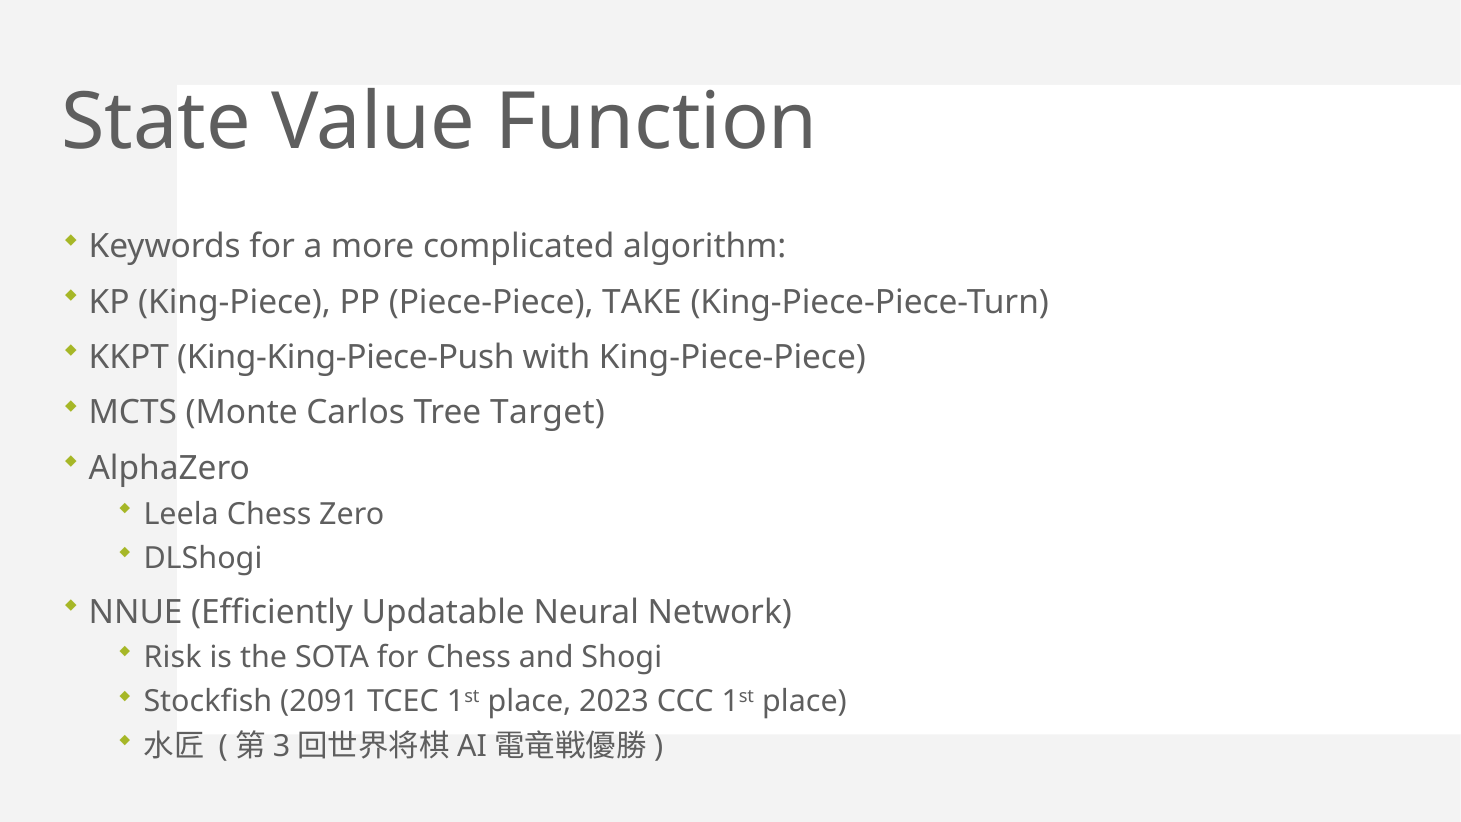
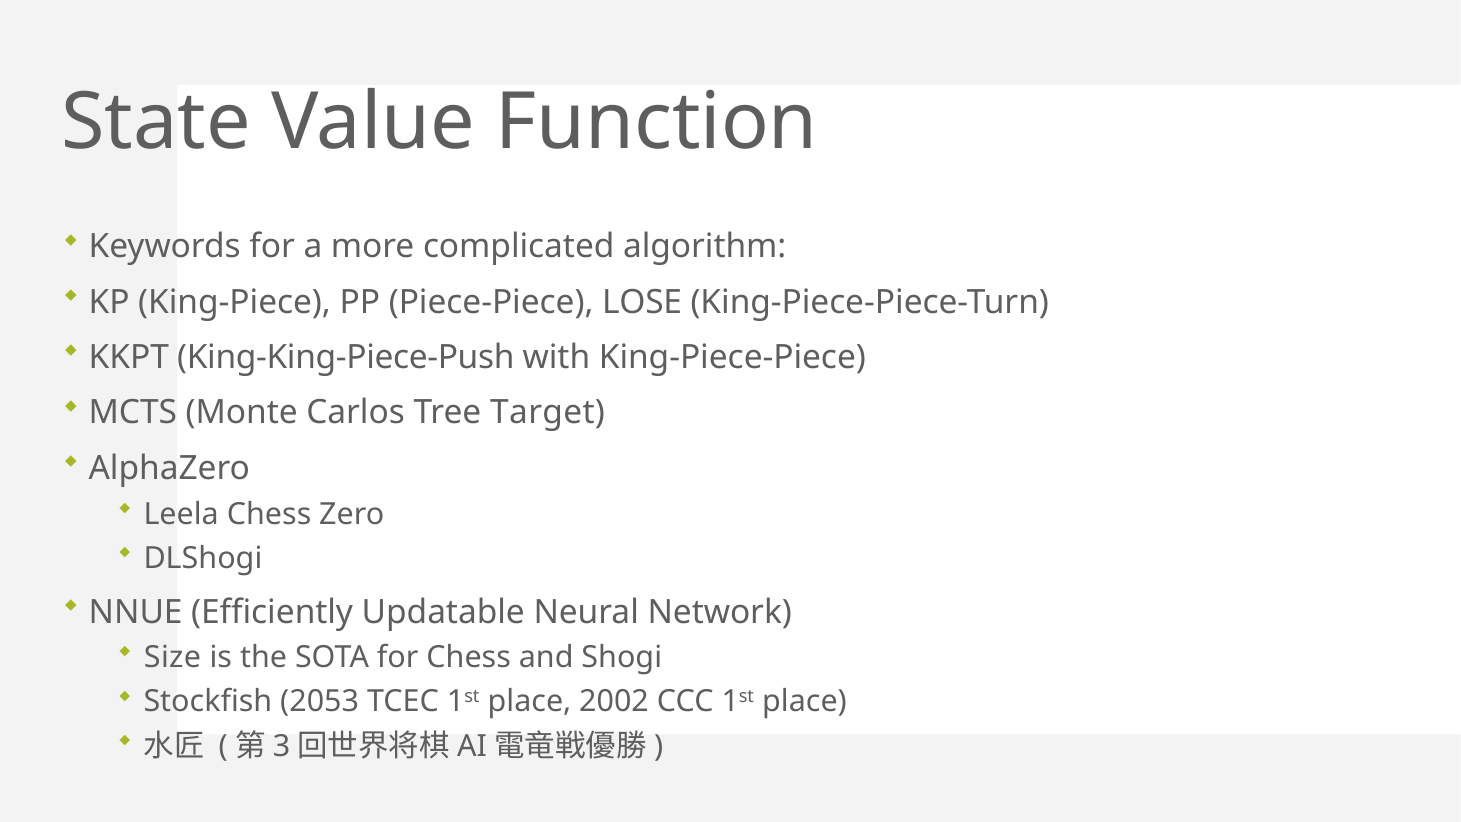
TAKE: TAKE -> LOSE (642, 302)
Risk: Risk -> Size (172, 658)
2091: 2091 -> 2053 (320, 702)
2023: 2023 -> 2002 (614, 702)
